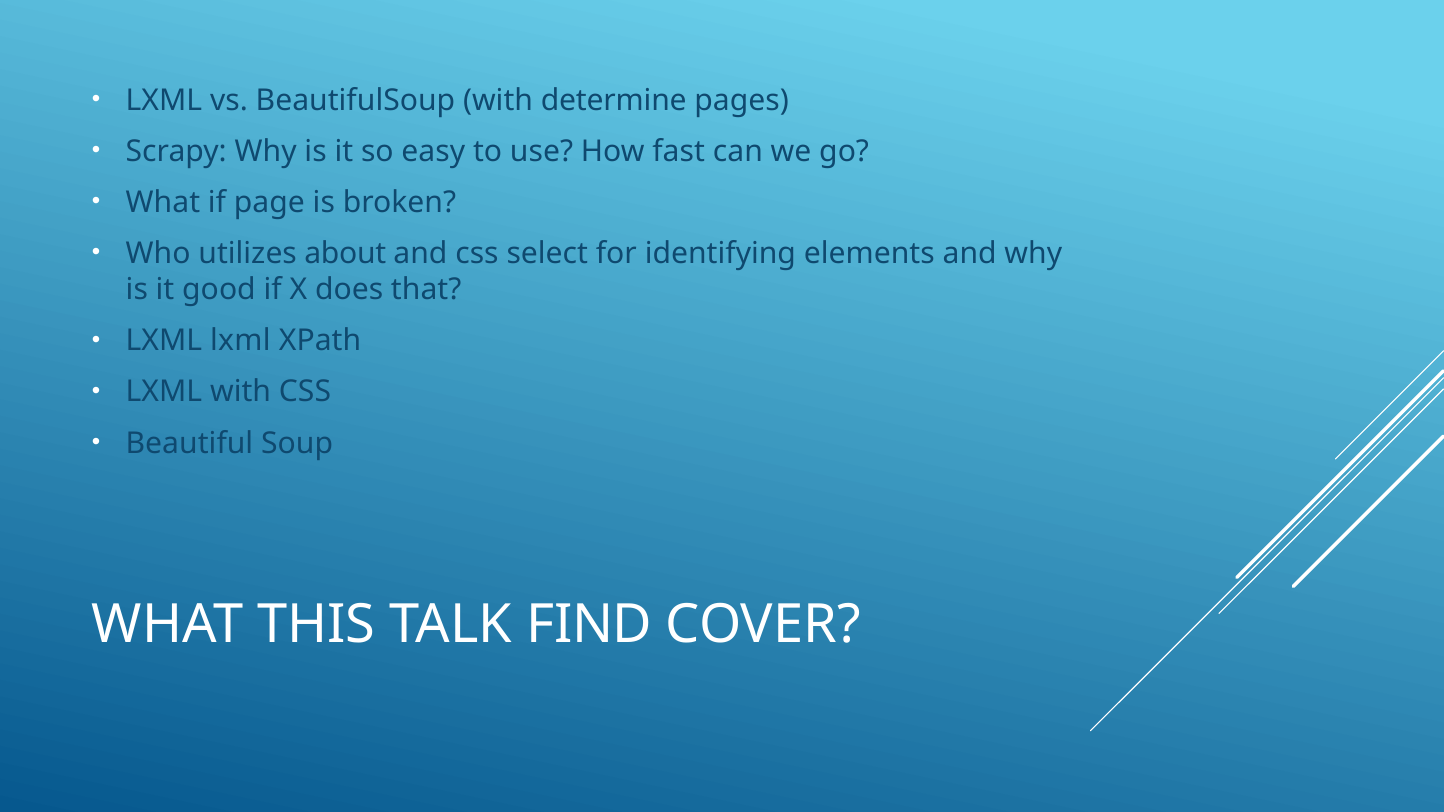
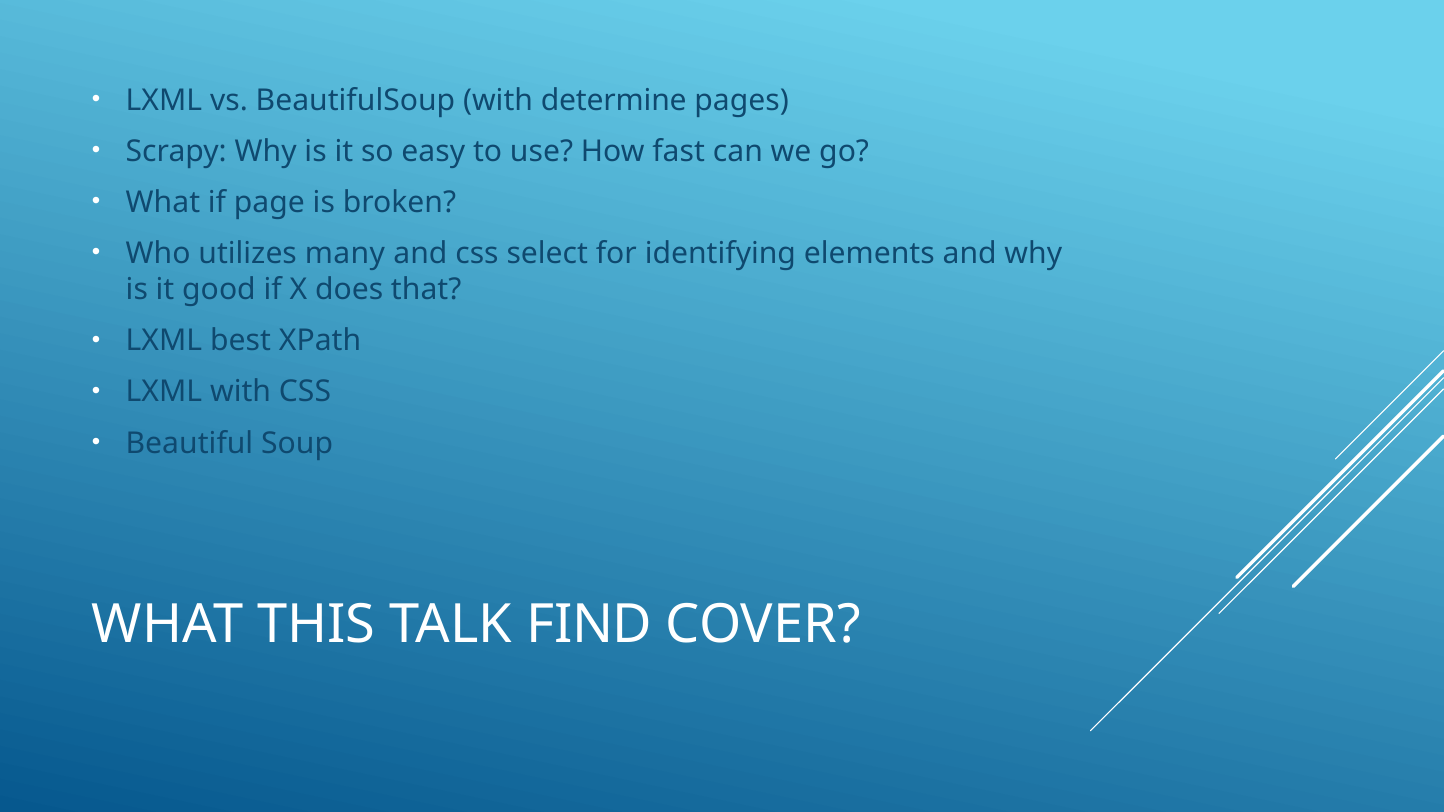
about: about -> many (345, 254)
LXML lxml: lxml -> best (241, 341)
